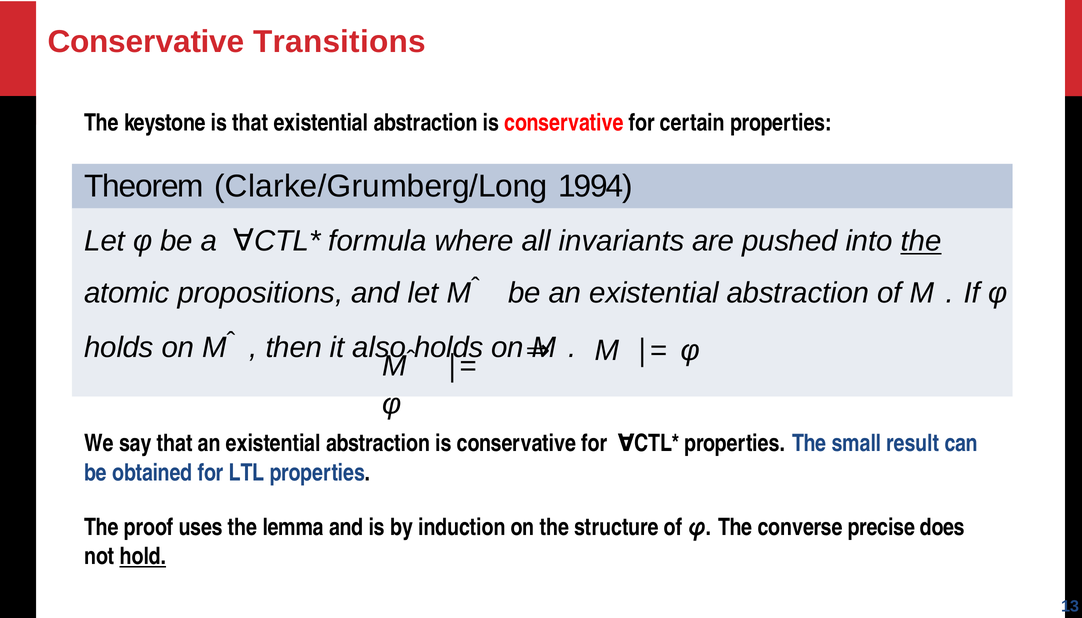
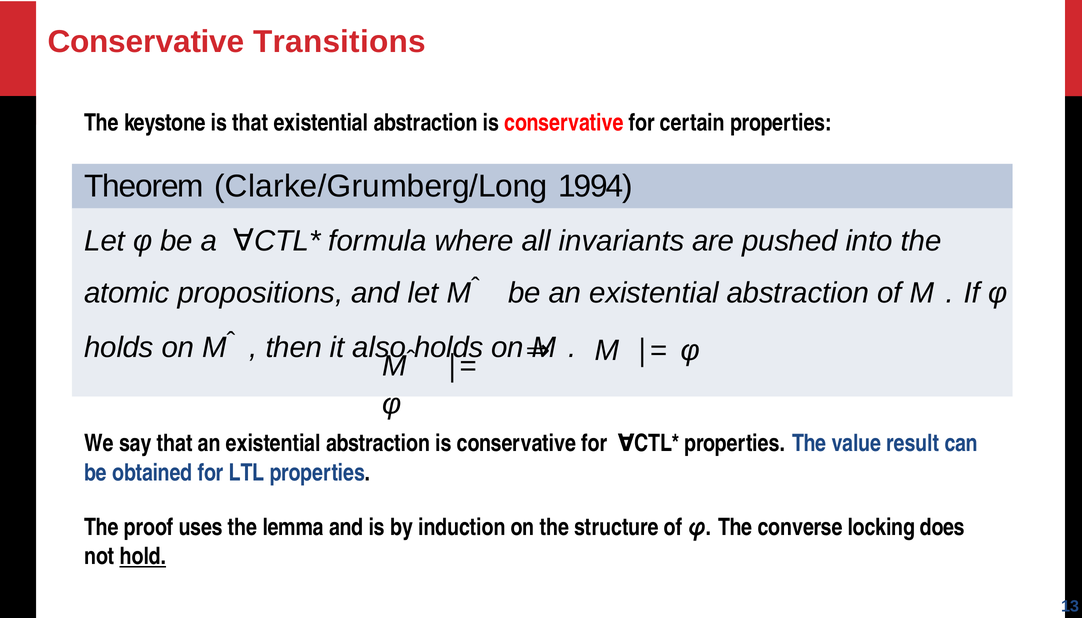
the underline: present -> none (921, 241)
small: small -> value (856, 444)
precise: precise -> locking (881, 527)
